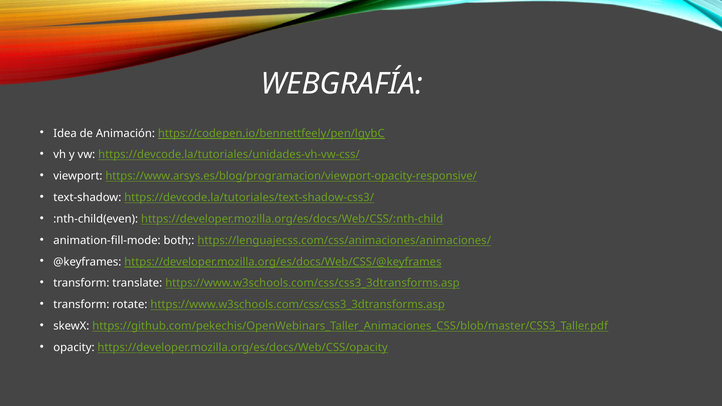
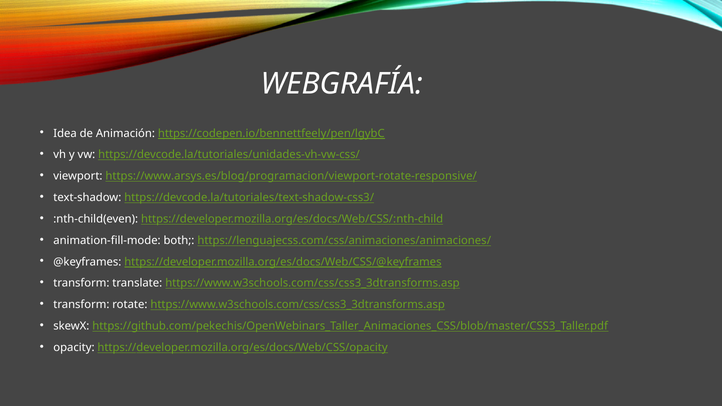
https://www.arsys.es/blog/programacion/viewport-opacity-responsive/: https://www.arsys.es/blog/programacion/viewport-opacity-responsive/ -> https://www.arsys.es/blog/programacion/viewport-rotate-responsive/ (291, 176)
